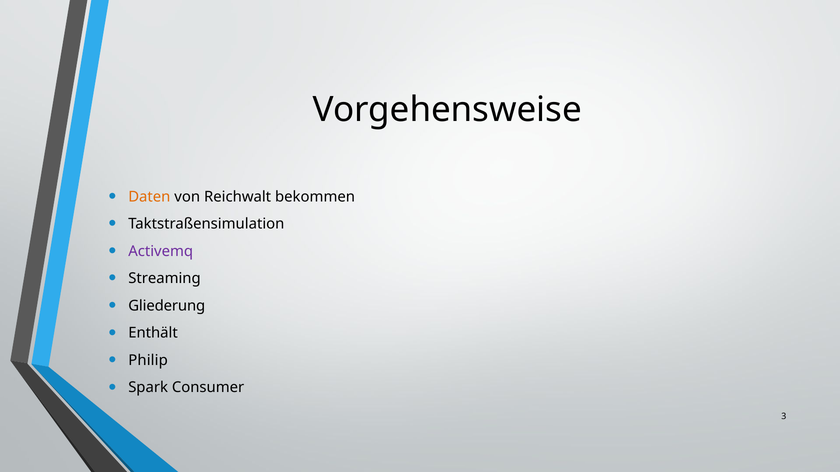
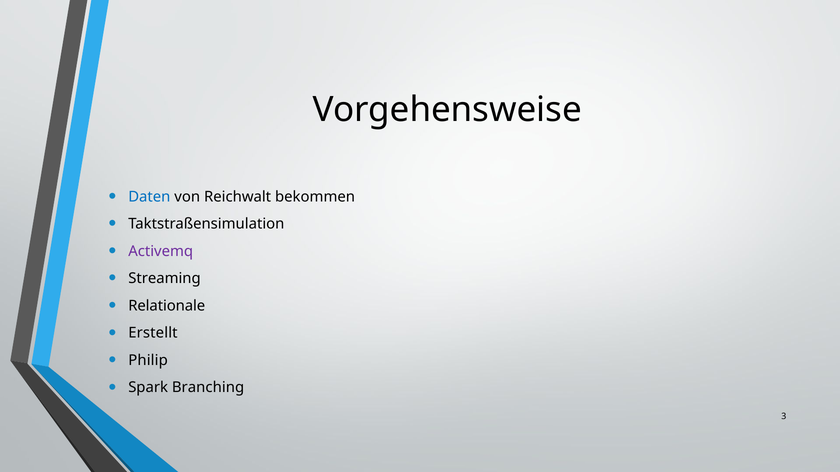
Daten colour: orange -> blue (149, 197)
Gliederung: Gliederung -> Relationale (167, 306)
Enthält: Enthält -> Erstellt (153, 333)
Consumer: Consumer -> Branching (208, 388)
